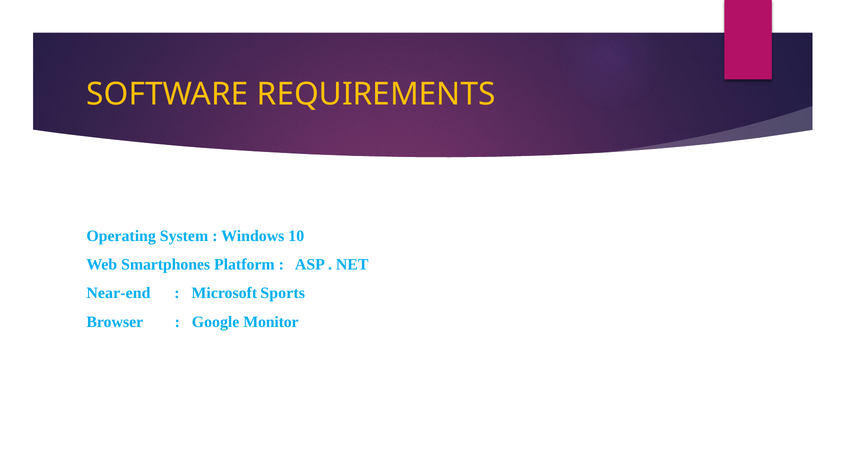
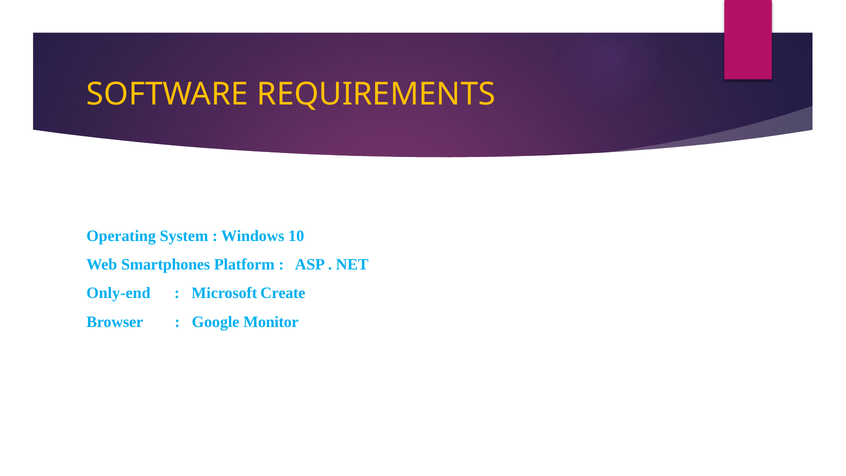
Near-end: Near-end -> Only-end (118, 293)
Sports: Sports -> Create (283, 293)
